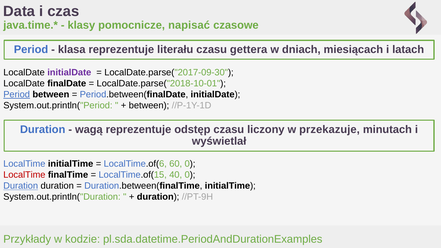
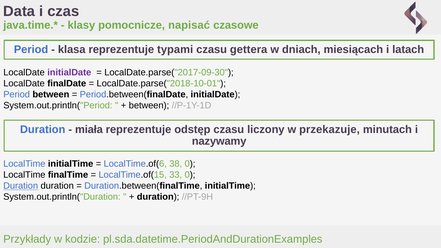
literału: literału -> typami (175, 50)
Period underline: present -> none (17, 94)
wagą: wagą -> miała (89, 129)
wyświetlał: wyświetlał -> nazywamy (219, 141)
60: 60 -> 38 (176, 164)
LocalTime colour: red -> black (24, 175)
40: 40 -> 33 (176, 175)
